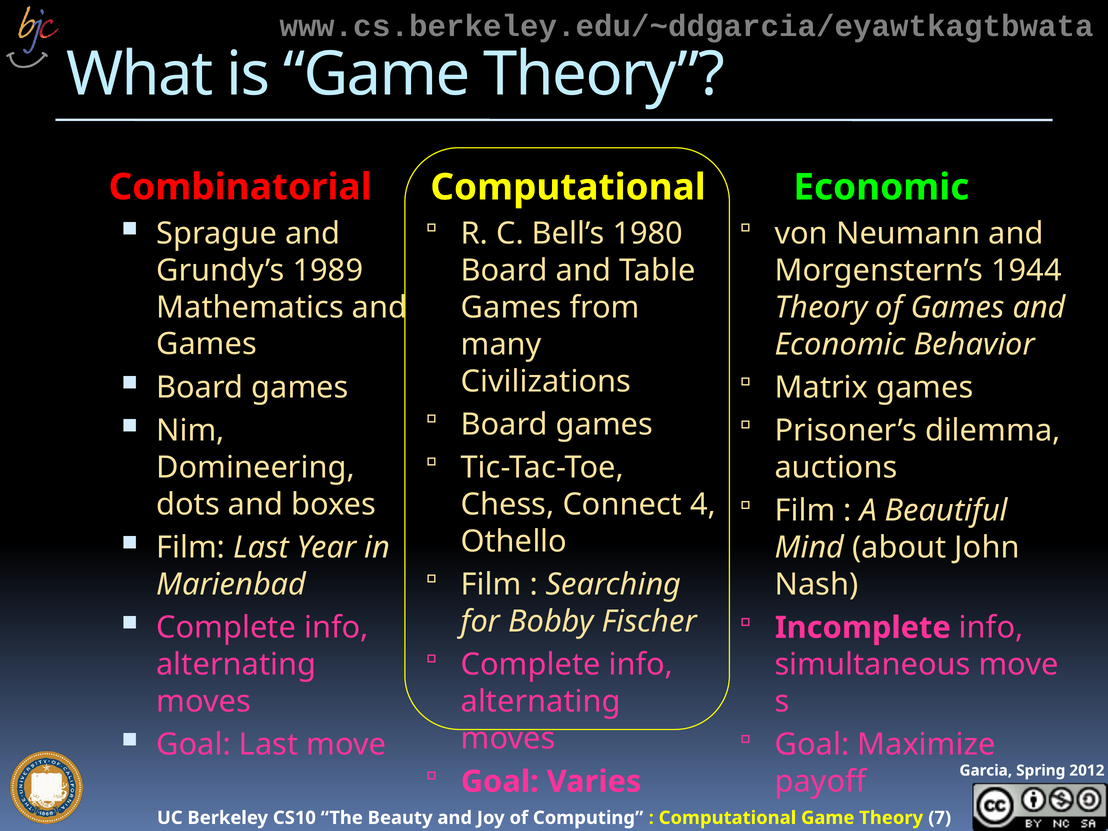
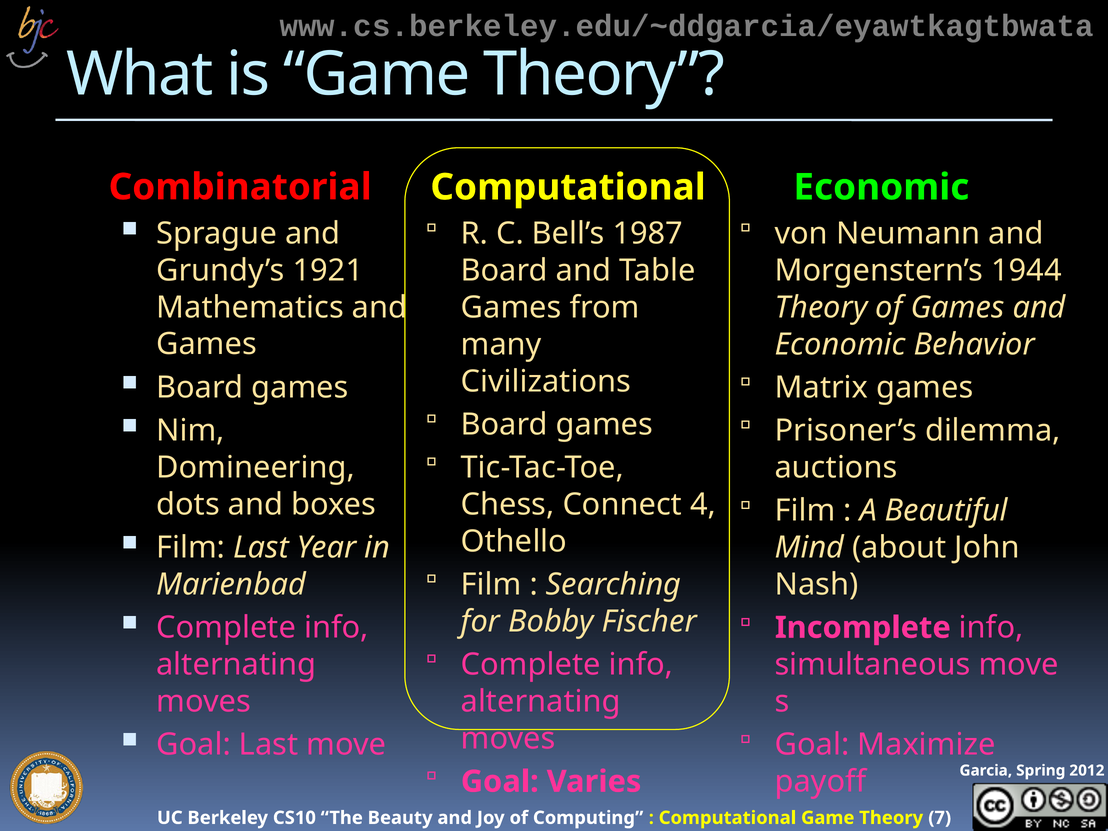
1980: 1980 -> 1987 (648, 234)
1989: 1989 -> 1921 (328, 270)
